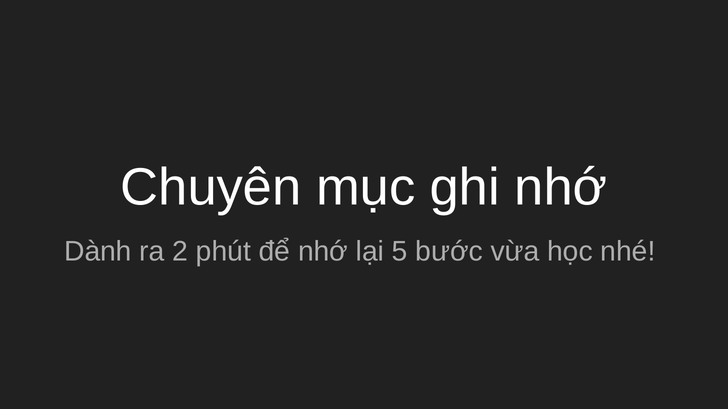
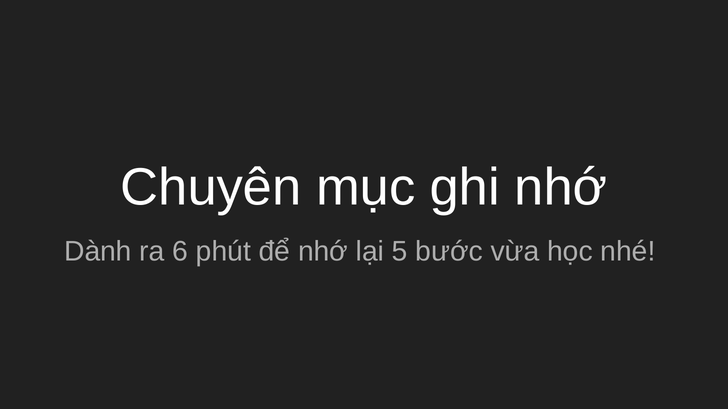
2: 2 -> 6 (180, 252)
